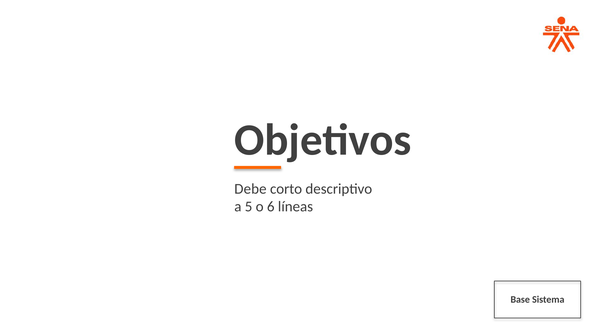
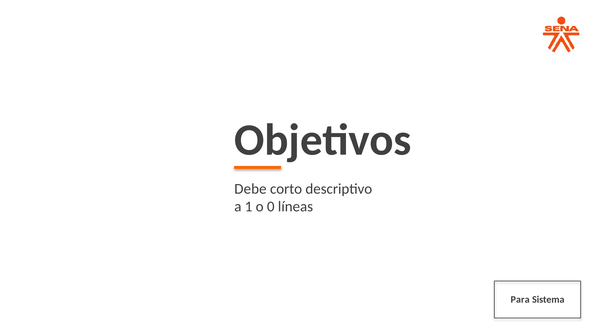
5: 5 -> 1 (249, 207)
6: 6 -> 0 (271, 207)
Base: Base -> Para (520, 300)
